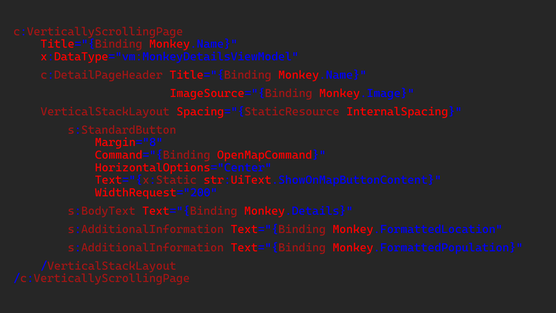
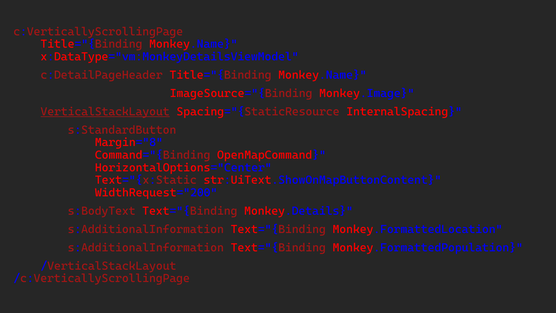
VerticalStackLayout underline: none -> present (105, 112)
